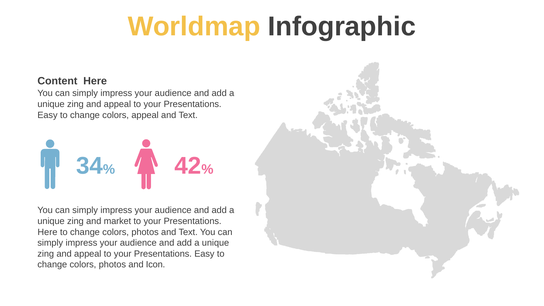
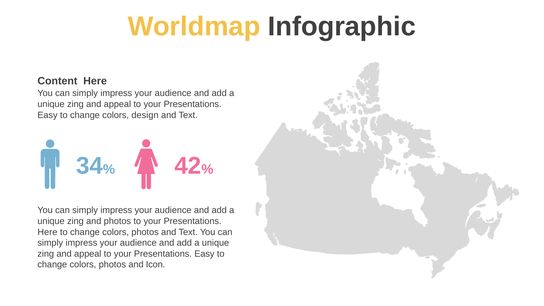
colors appeal: appeal -> design (145, 115)
and market: market -> photos (117, 221)
